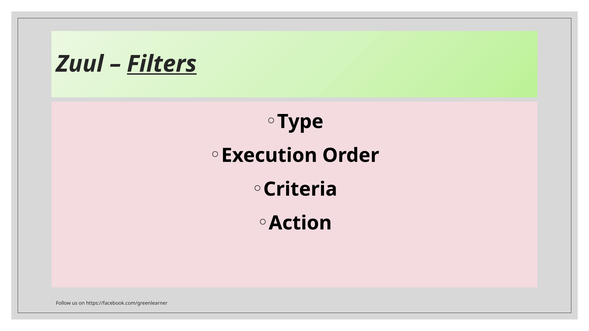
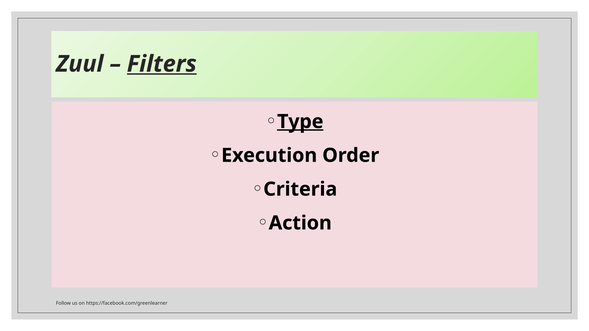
Type underline: none -> present (300, 122)
